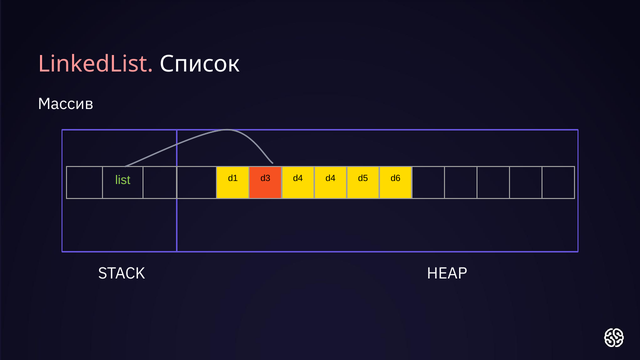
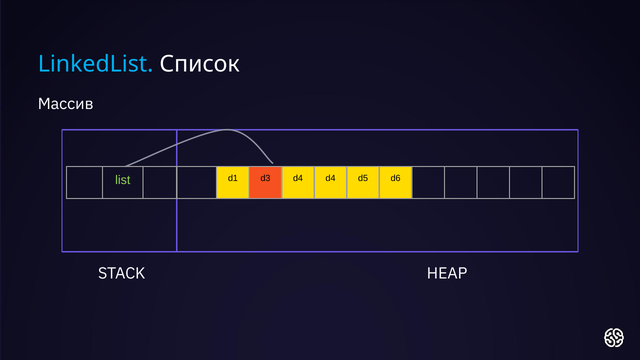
LinkedList colour: pink -> light blue (96, 64)
